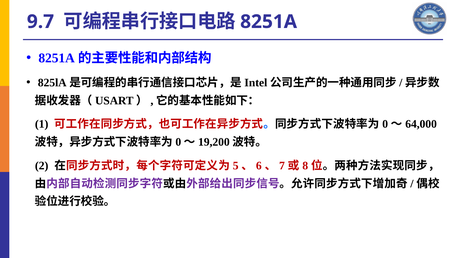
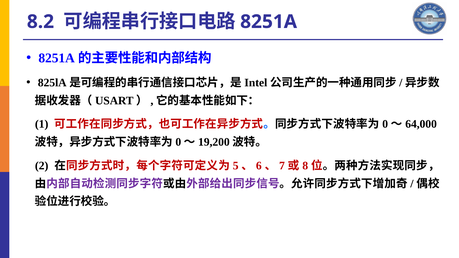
9.7: 9.7 -> 8.2 (40, 22)
